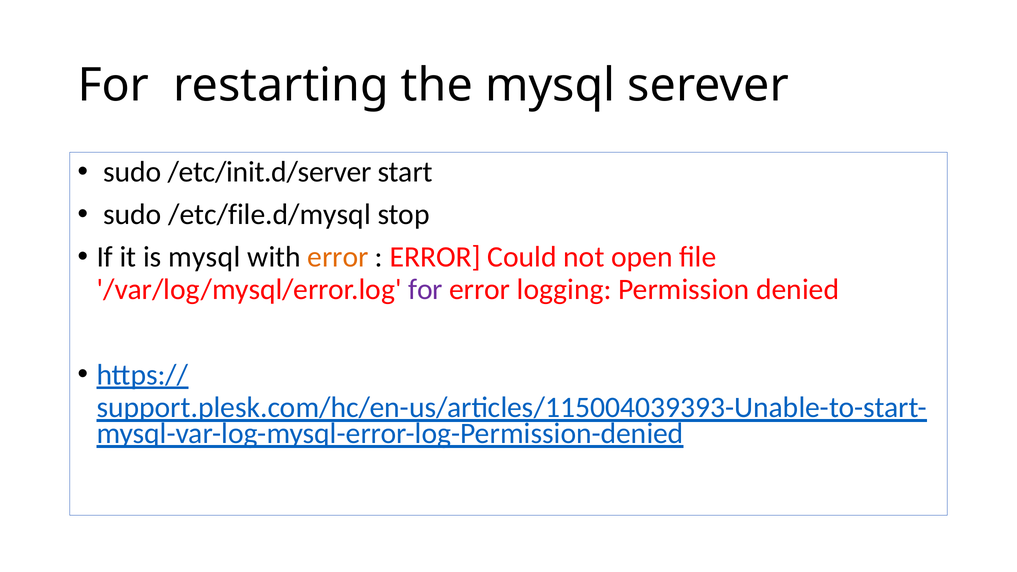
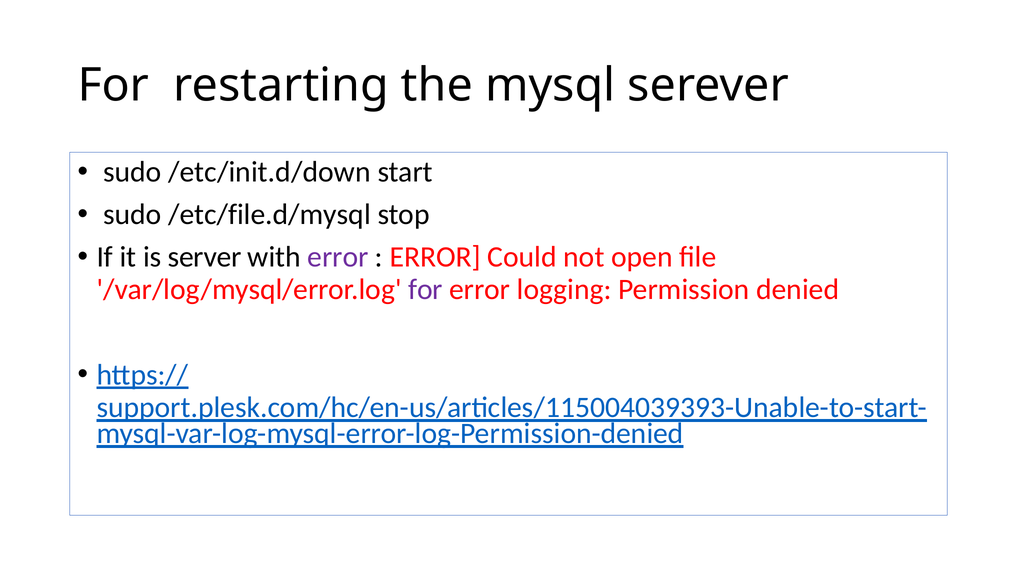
/etc/init.d/server: /etc/init.d/server -> /etc/init.d/down (269, 172)
is mysql: mysql -> server (205, 257)
error colour: orange -> purple (338, 257)
